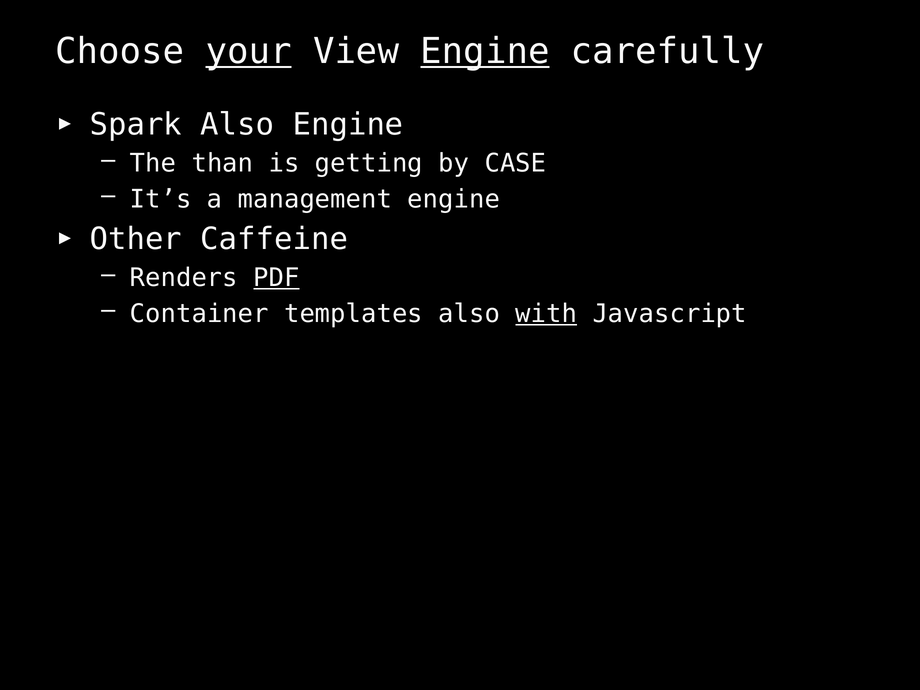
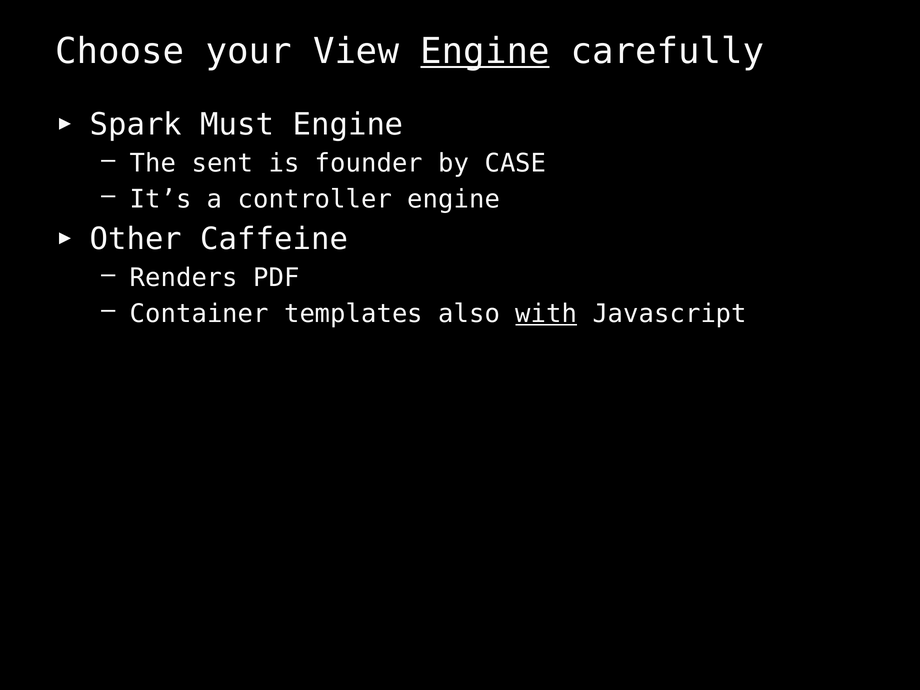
your underline: present -> none (249, 52)
Spark Also: Also -> Must (237, 125)
than: than -> sent (222, 163)
getting: getting -> founder (369, 163)
management: management -> controller (315, 199)
PDF underline: present -> none (276, 278)
